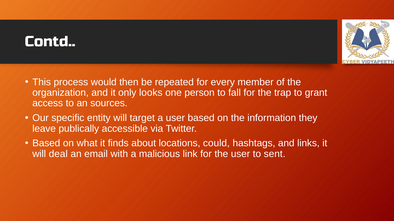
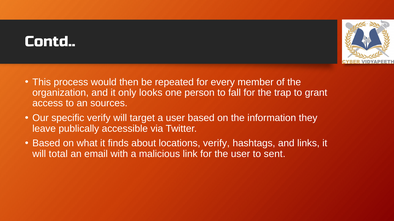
specific entity: entity -> verify (99, 118)
locations could: could -> verify (216, 144)
deal: deal -> total (58, 154)
